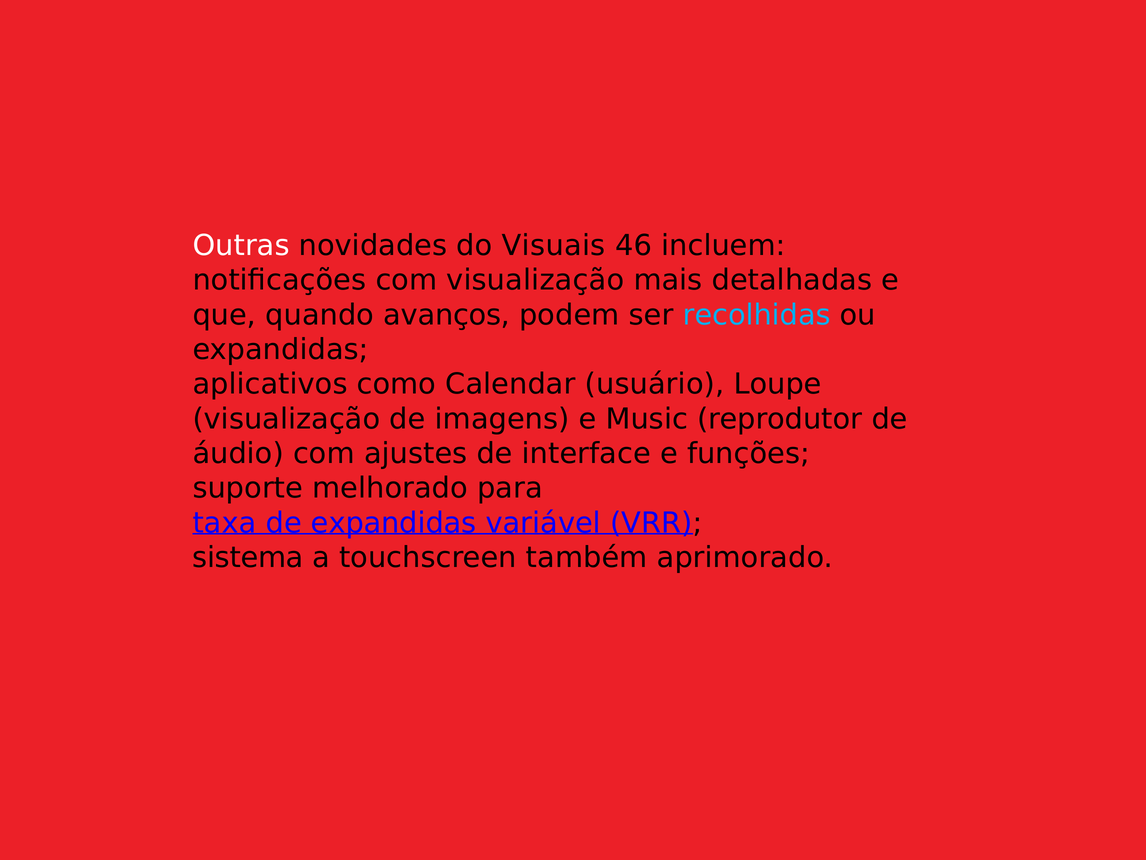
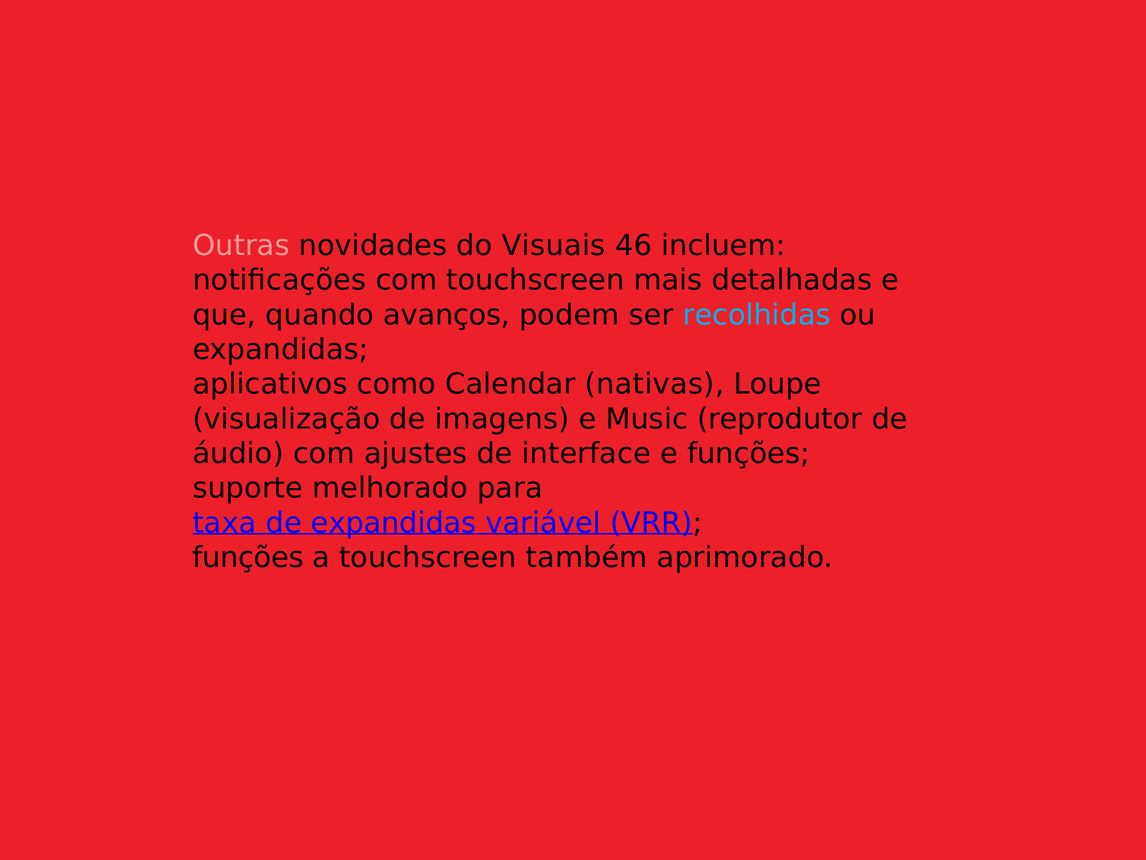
Outras colour: white -> pink (241, 245)
com visualização: visualização -> touchscreen (535, 280)
usuário: usuário -> nativas (654, 384)
sistema: sistema -> funções (248, 557)
